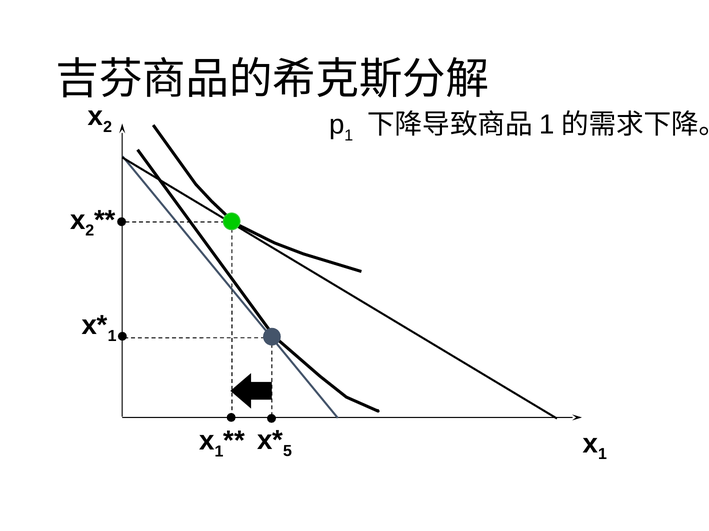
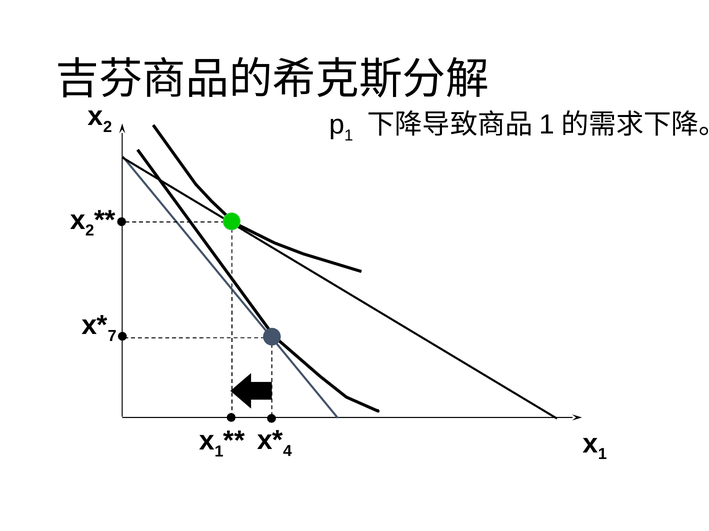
1: 1 -> 7 (112, 337)
5: 5 -> 4 (287, 452)
